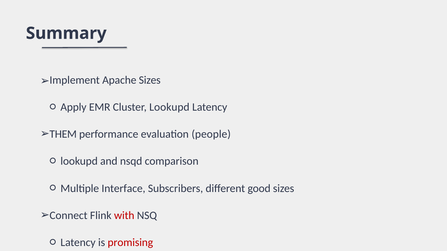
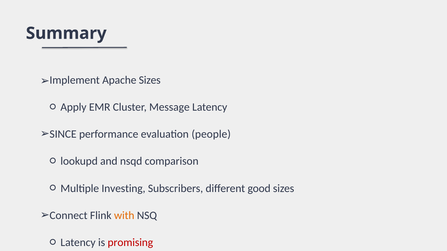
Cluster Lookupd: Lookupd -> Message (169, 107)
THEM: THEM -> SINCE (63, 134)
Interface: Interface -> Investing (123, 189)
with colour: red -> orange (124, 216)
